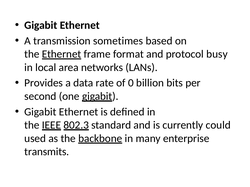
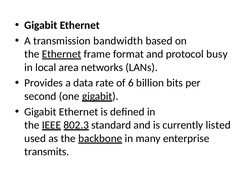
sometimes: sometimes -> bandwidth (118, 41)
0: 0 -> 6 (131, 83)
could: could -> listed (218, 125)
